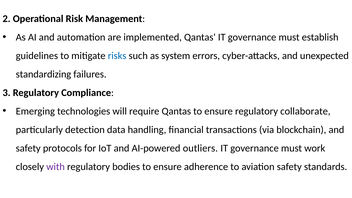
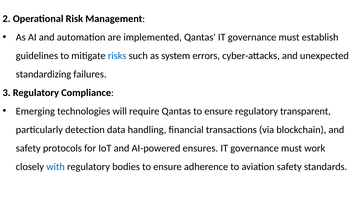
collaborate: collaborate -> transparent (305, 111)
outliers: outliers -> ensures (200, 148)
with colour: purple -> blue (56, 167)
